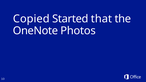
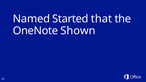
Copied: Copied -> Named (31, 19)
Photos: Photos -> Shown (78, 31)
